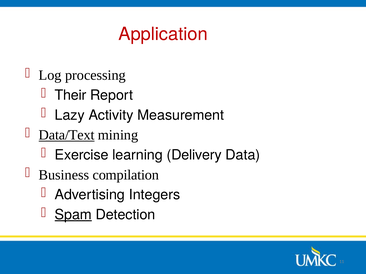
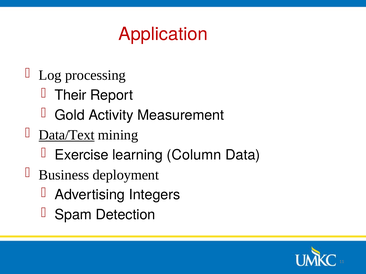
Lazy: Lazy -> Gold (70, 115)
Delivery: Delivery -> Column (194, 155)
compilation: compilation -> deployment (126, 175)
Spam underline: present -> none (73, 215)
